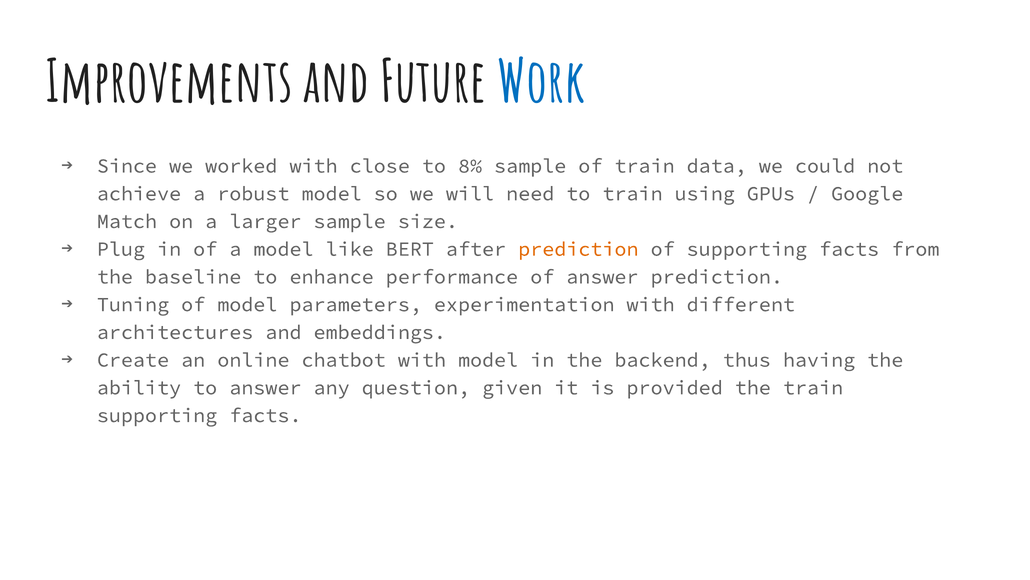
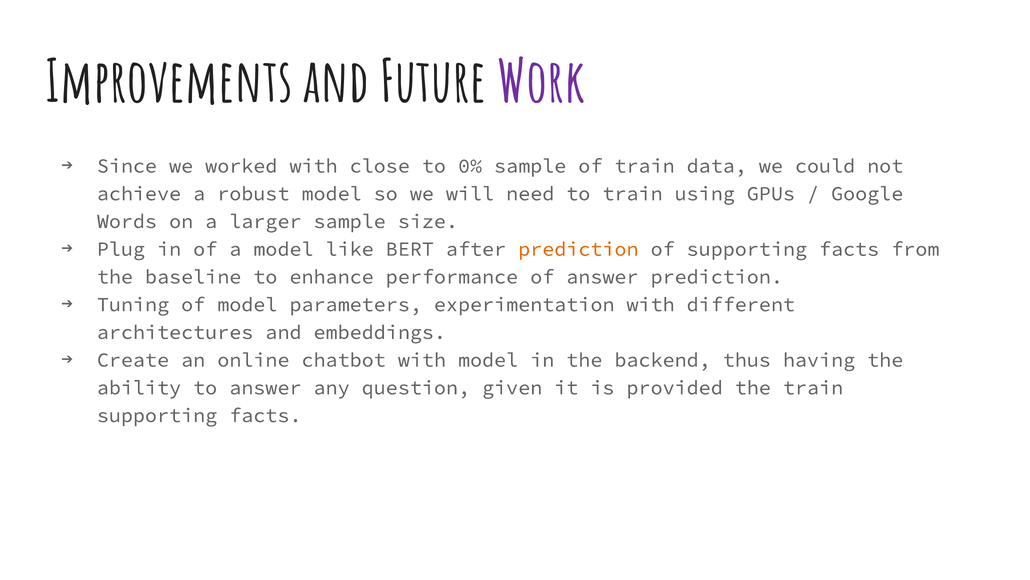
Work colour: blue -> purple (541, 83)
8%: 8% -> 0% (470, 166)
Match: Match -> Words (127, 221)
